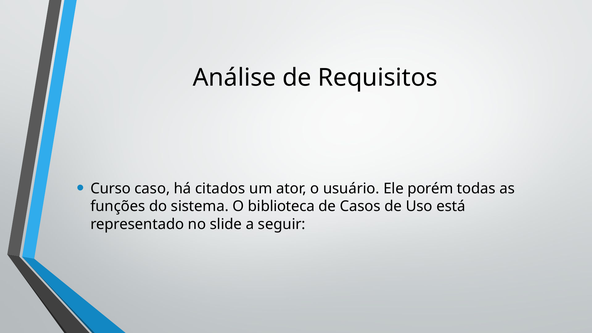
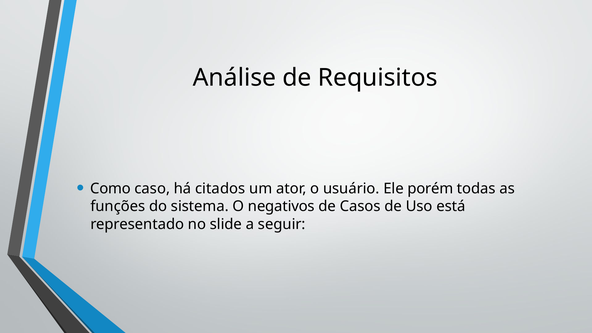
Curso: Curso -> Como (111, 189)
biblioteca: biblioteca -> negativos (281, 206)
